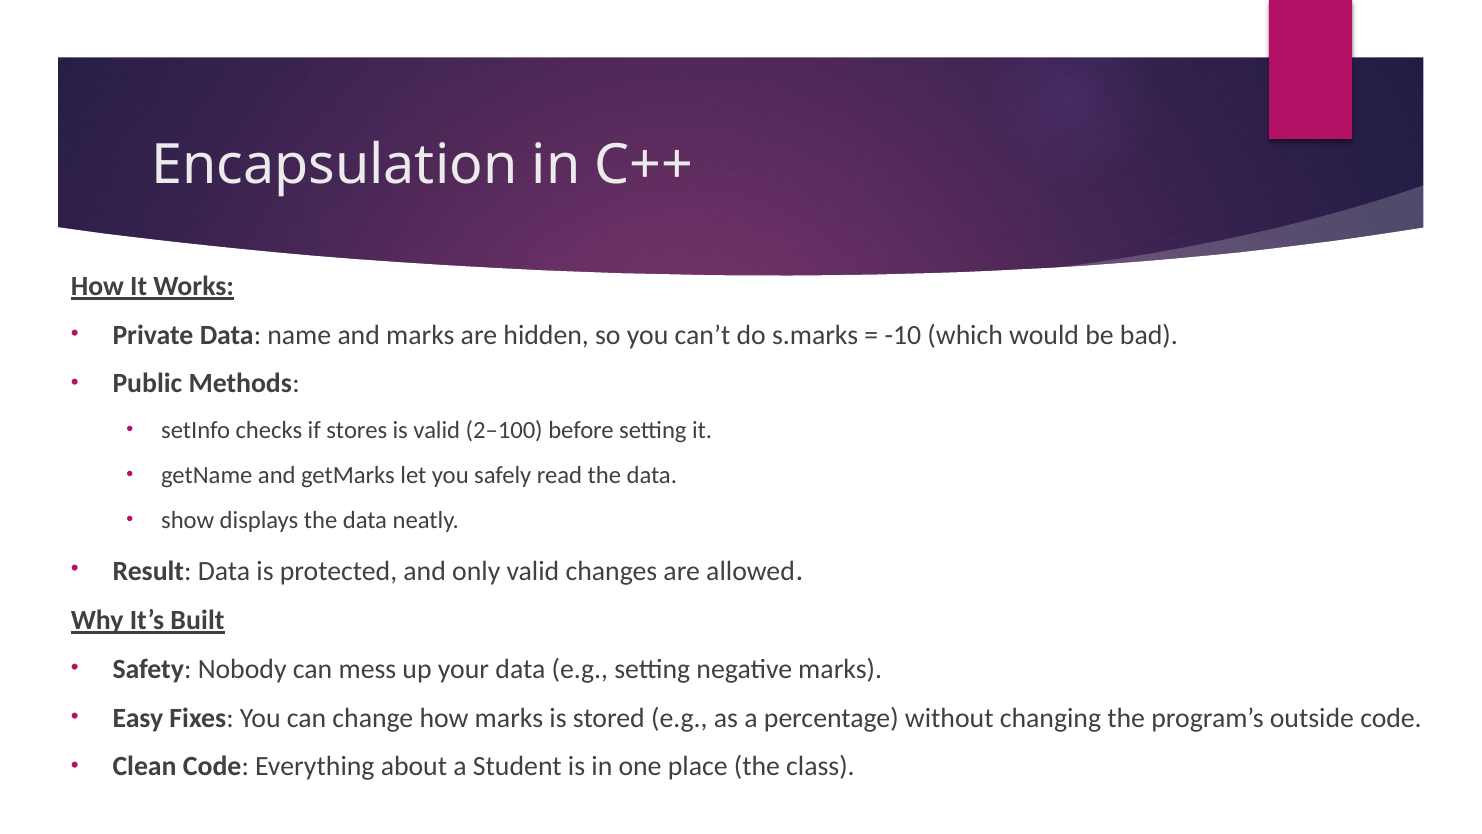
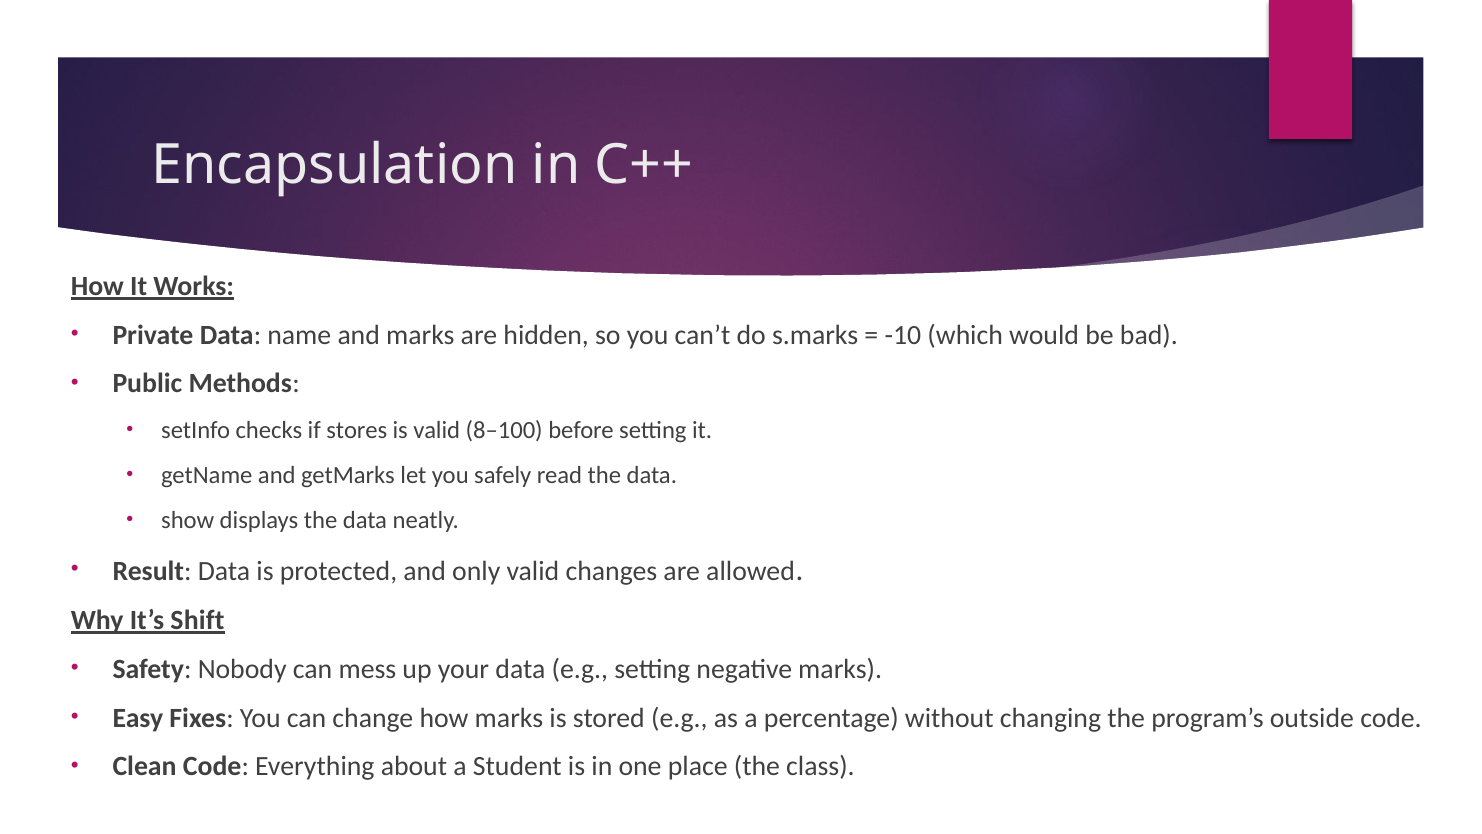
2–100: 2–100 -> 8–100 (504, 430)
Built: Built -> Shift (197, 620)
